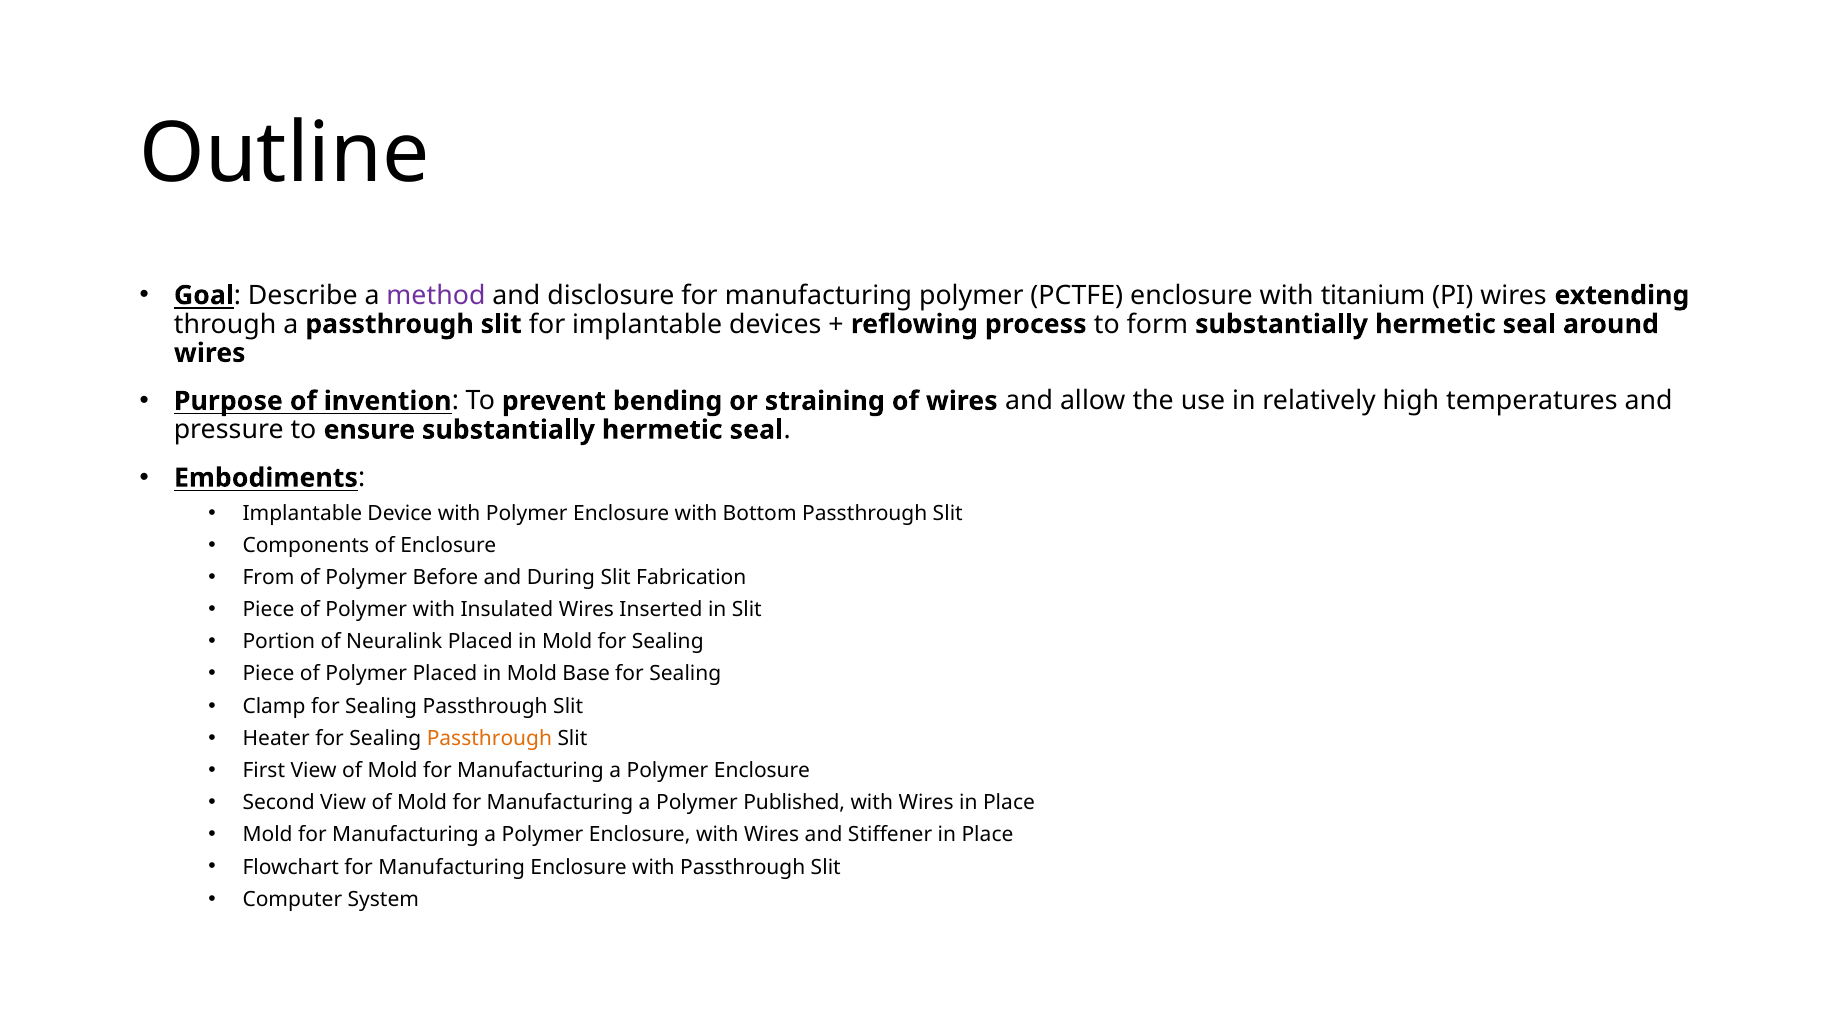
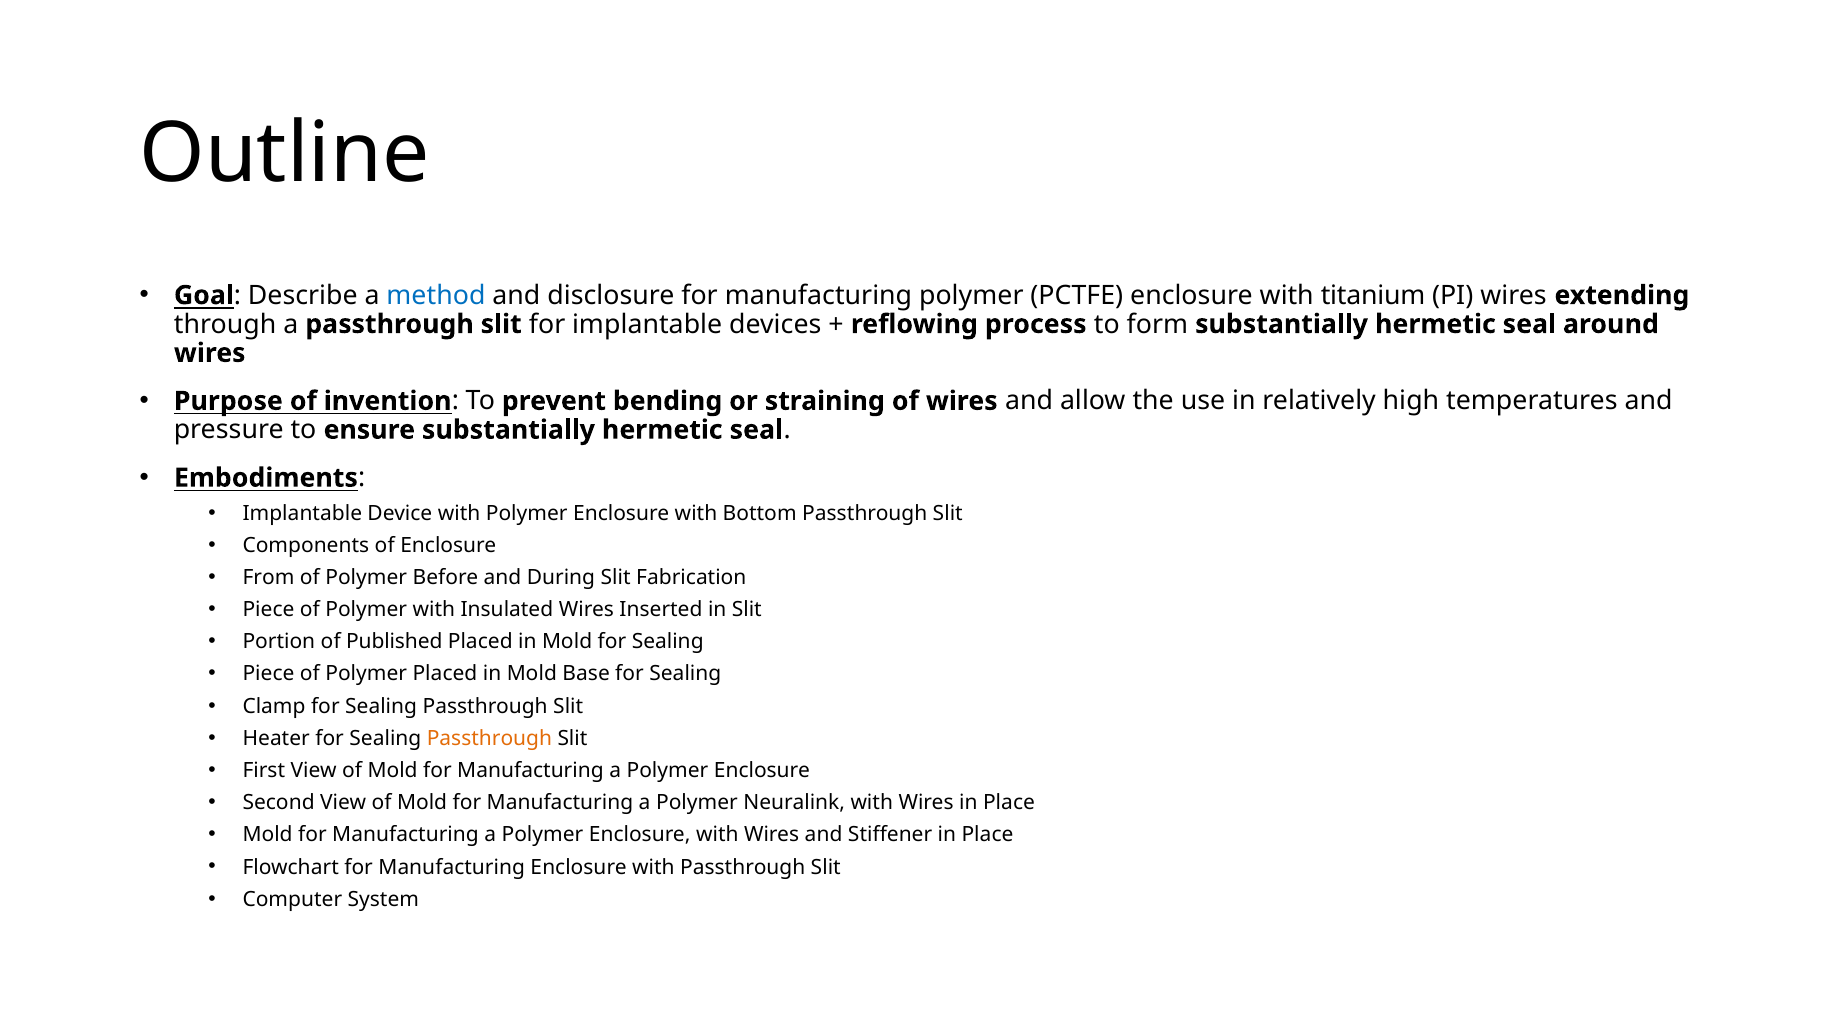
method colour: purple -> blue (436, 295)
Neuralink: Neuralink -> Published (394, 642)
Published: Published -> Neuralink (794, 803)
